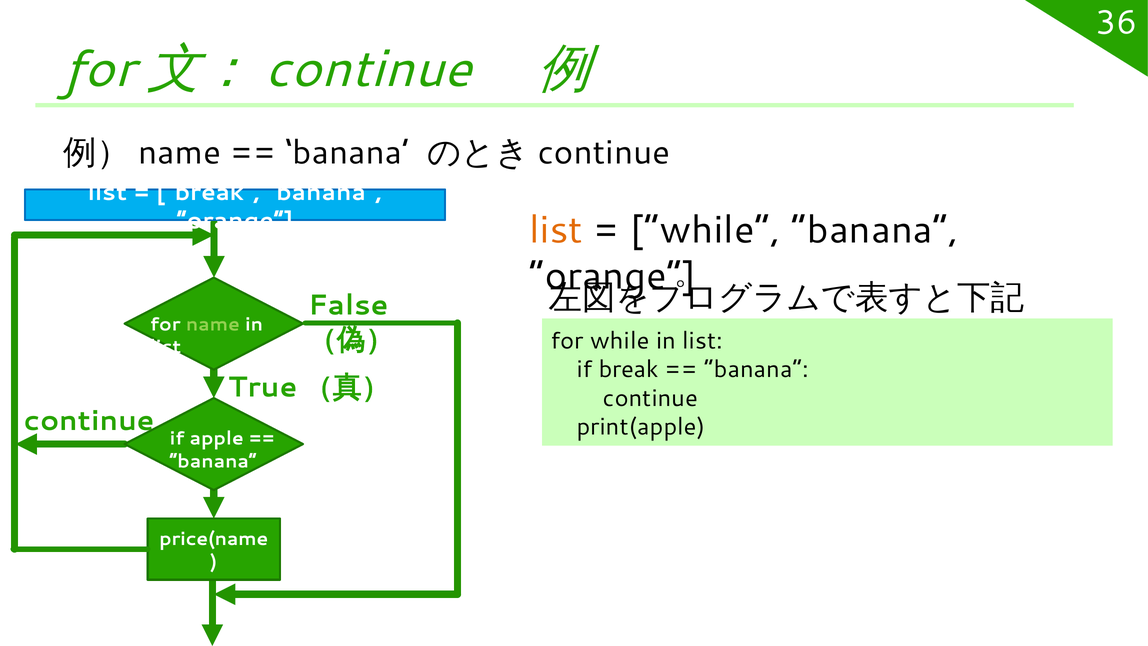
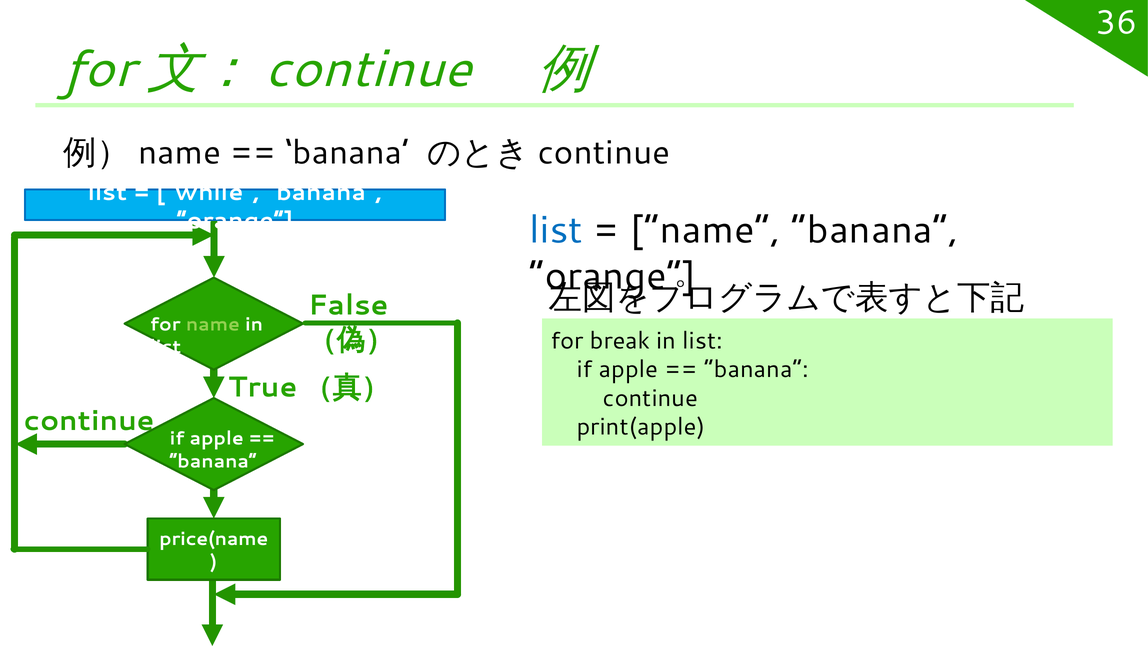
break: break -> while (208, 192)
list colour: orange -> blue (556, 230)
while: while -> name (705, 230)
for while: while -> break (620, 341)
break: break -> apple (629, 369)
